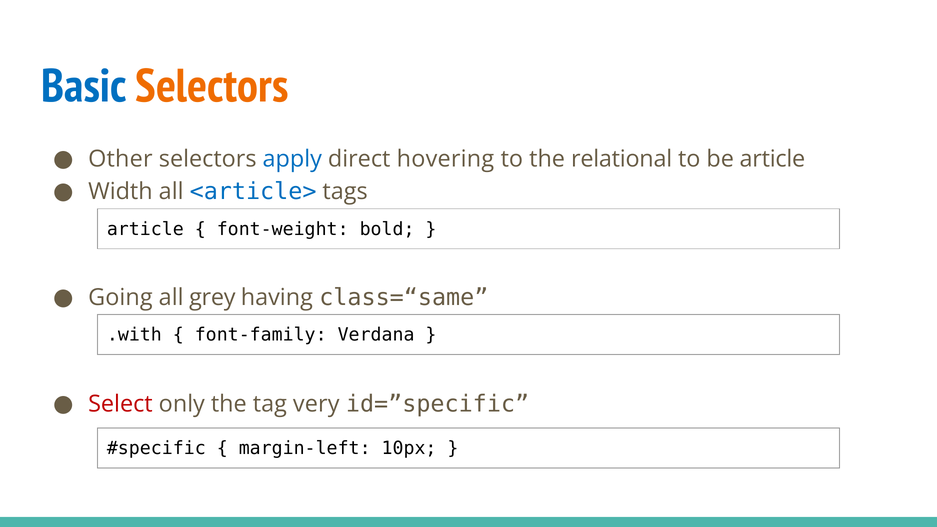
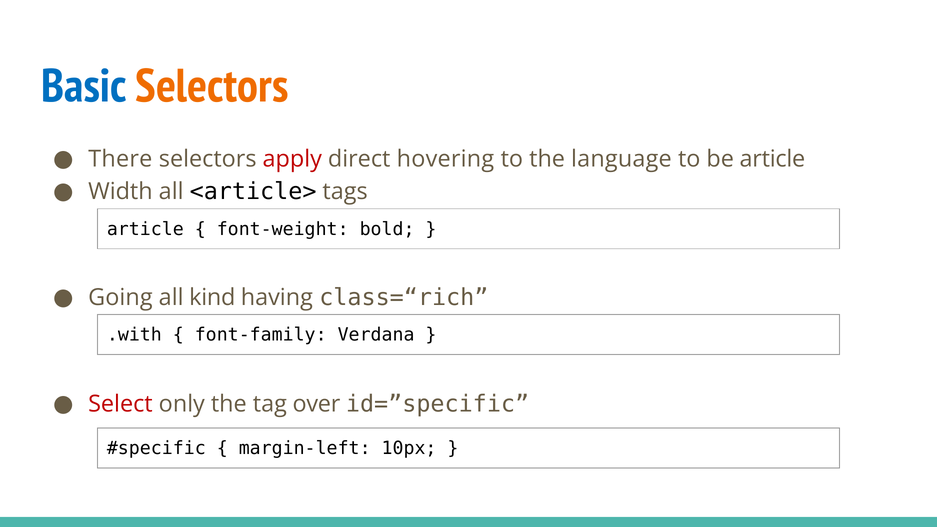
Other: Other -> There (120, 159)
apply colour: blue -> red (292, 159)
relational: relational -> language (621, 159)
<article> colour: blue -> black (253, 191)
grey: grey -> kind (212, 298)
class=“same: class=“same -> class=“rich (404, 298)
very: very -> over (316, 404)
